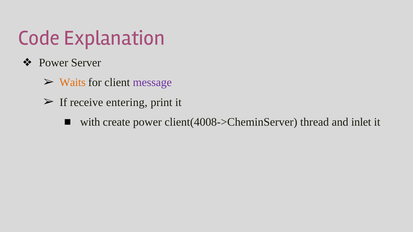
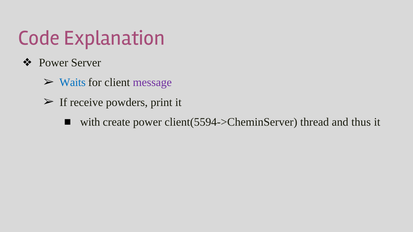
Waits colour: orange -> blue (73, 83)
entering: entering -> powders (127, 102)
client(4008->CheminServer: client(4008->CheminServer -> client(5594->CheminServer (231, 122)
inlet: inlet -> thus (361, 122)
